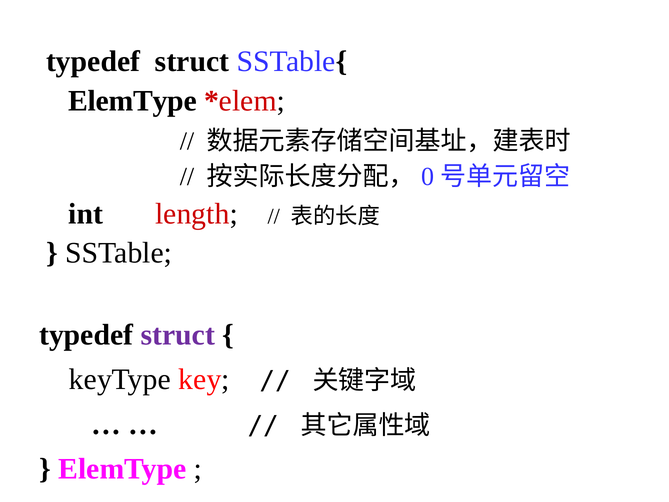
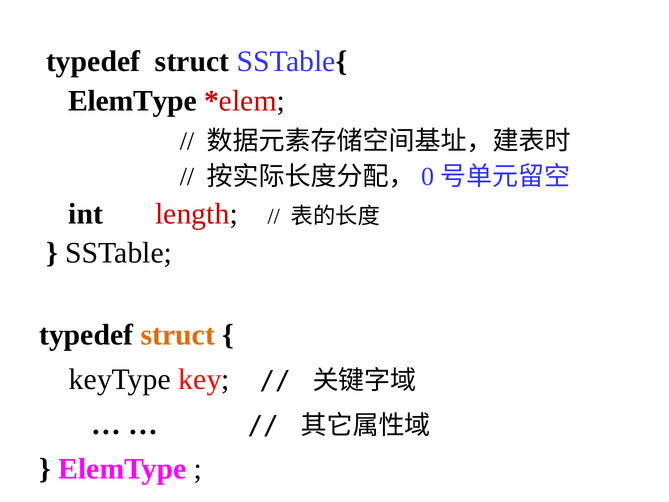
struct colour: purple -> orange (178, 335)
